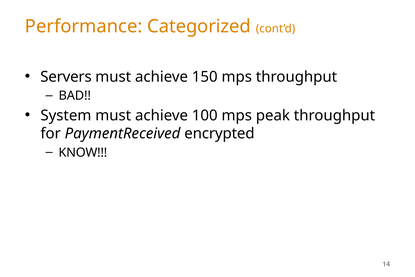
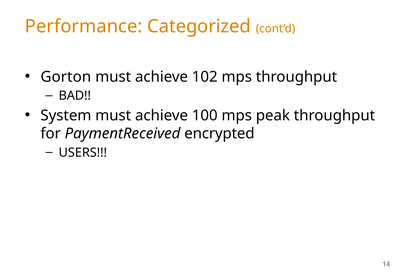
Servers: Servers -> Gorton (66, 77)
150: 150 -> 102 (205, 77)
KNOW: KNOW -> USERS (83, 152)
